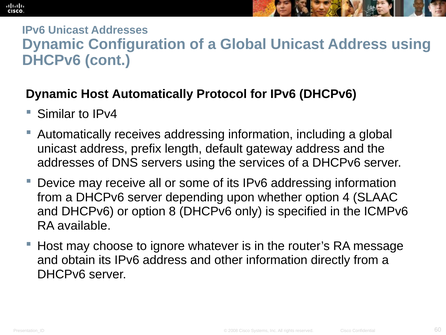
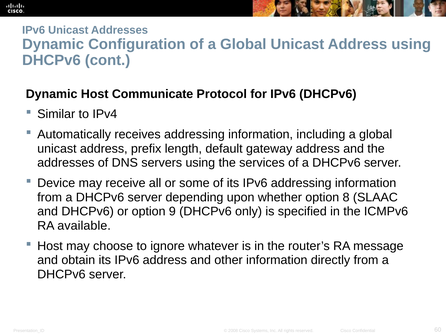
Host Automatically: Automatically -> Communicate (153, 94)
4: 4 -> 8 (346, 197)
8: 8 -> 9 (172, 211)
